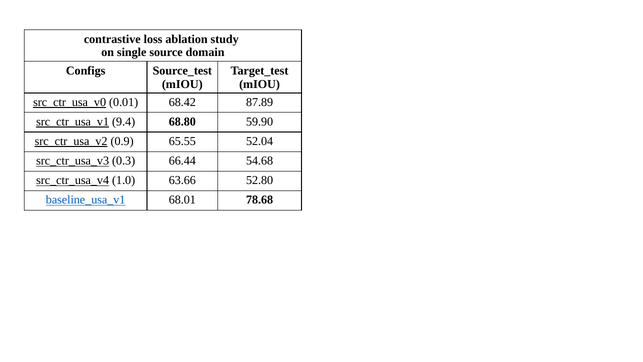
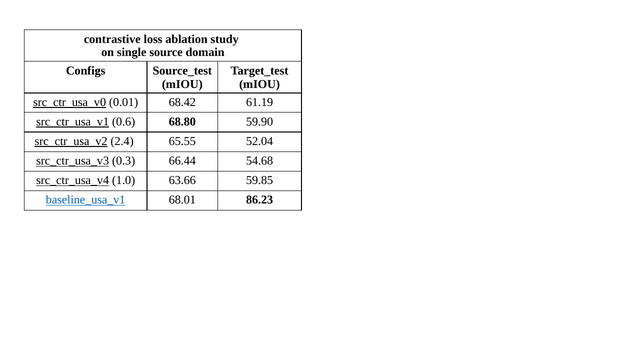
87.89: 87.89 -> 61.19 (260, 102)
9.4: 9.4 -> 0.6 (124, 122)
0.9: 0.9 -> 2.4 (122, 141)
52.80: 52.80 -> 59.85 (260, 180)
78.68: 78.68 -> 86.23 (260, 200)
